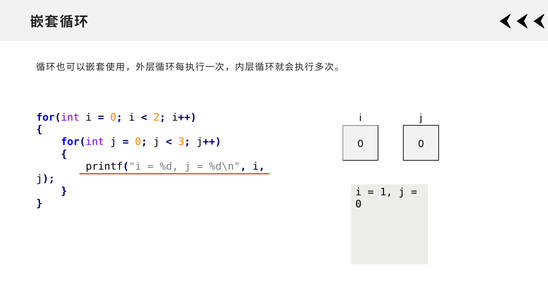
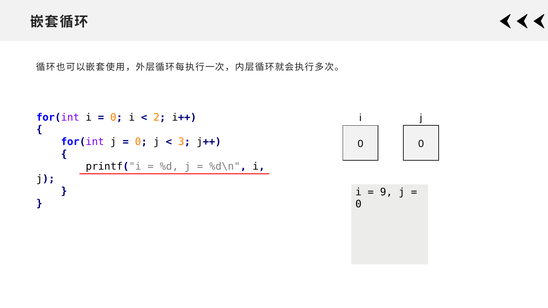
1: 1 -> 9 (386, 192)
